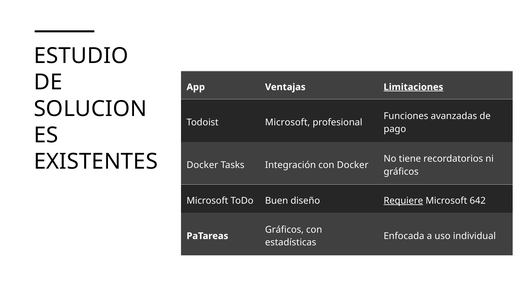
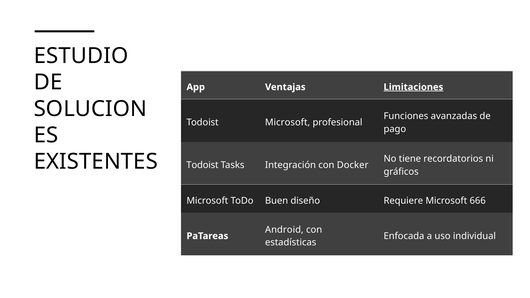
Docker: Docker -> Todoist (202, 165)
Requiere underline: present -> none (403, 201)
642: 642 -> 666 (478, 201)
Gráficos: Gráficos -> Android (284, 230)
